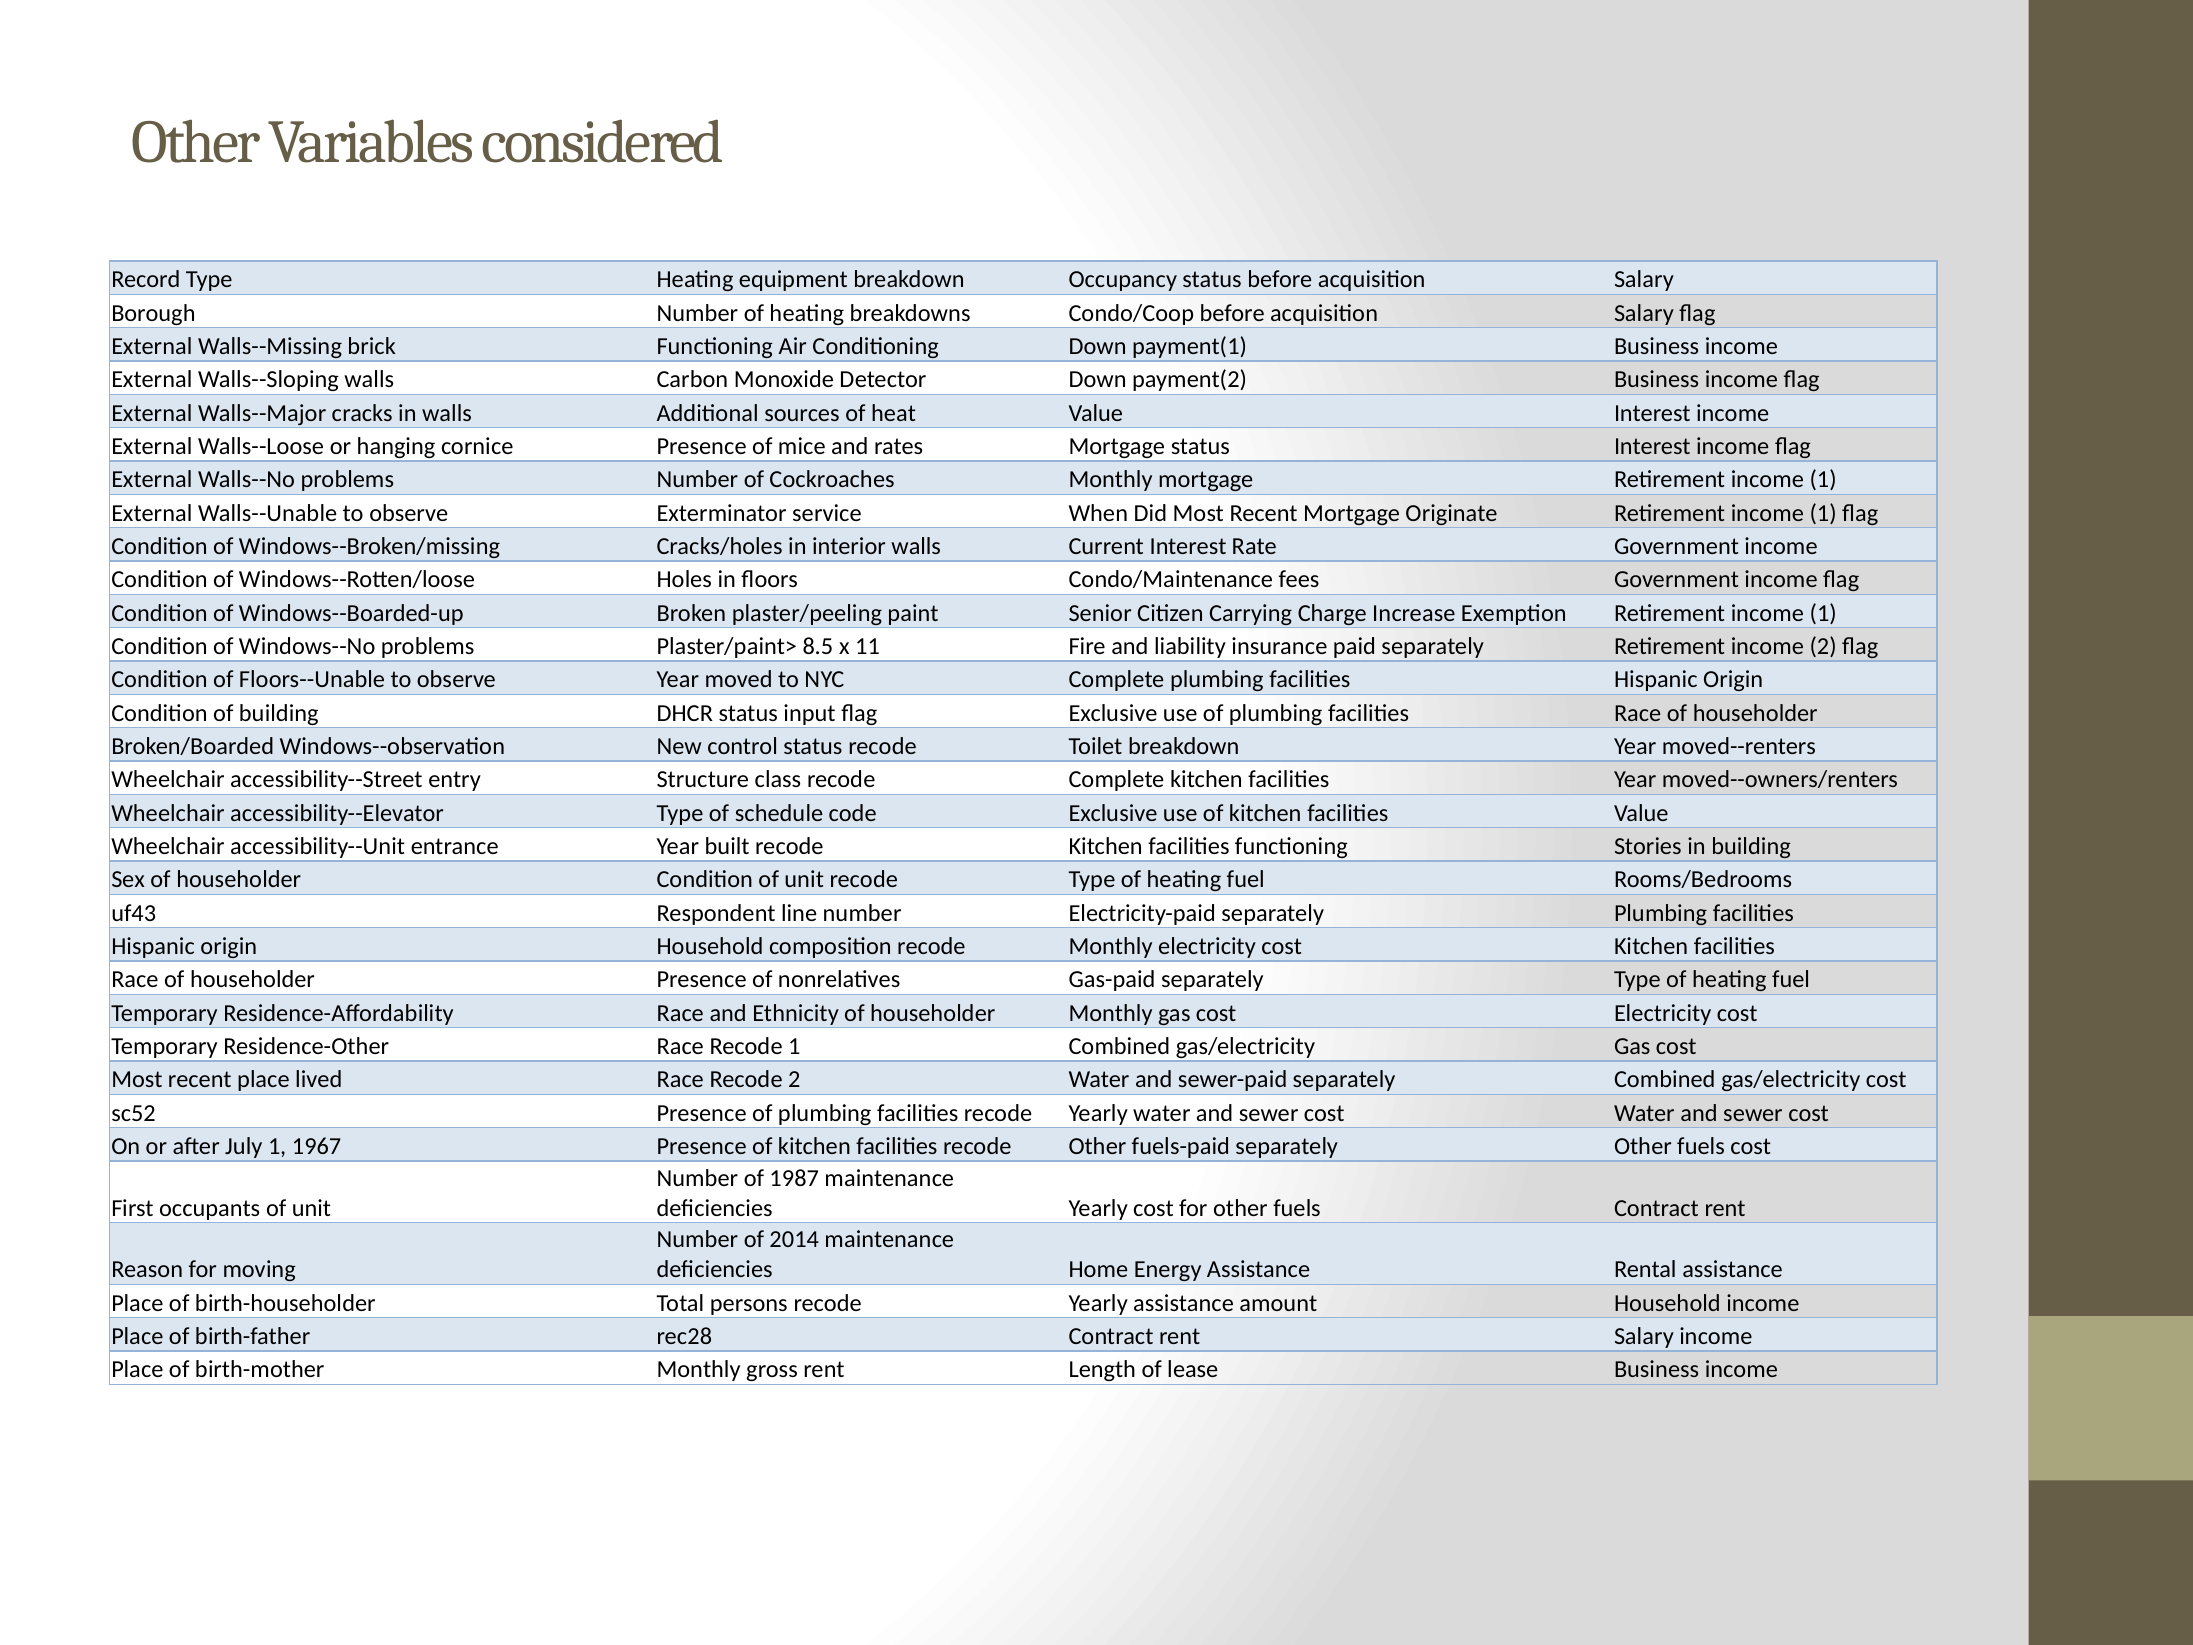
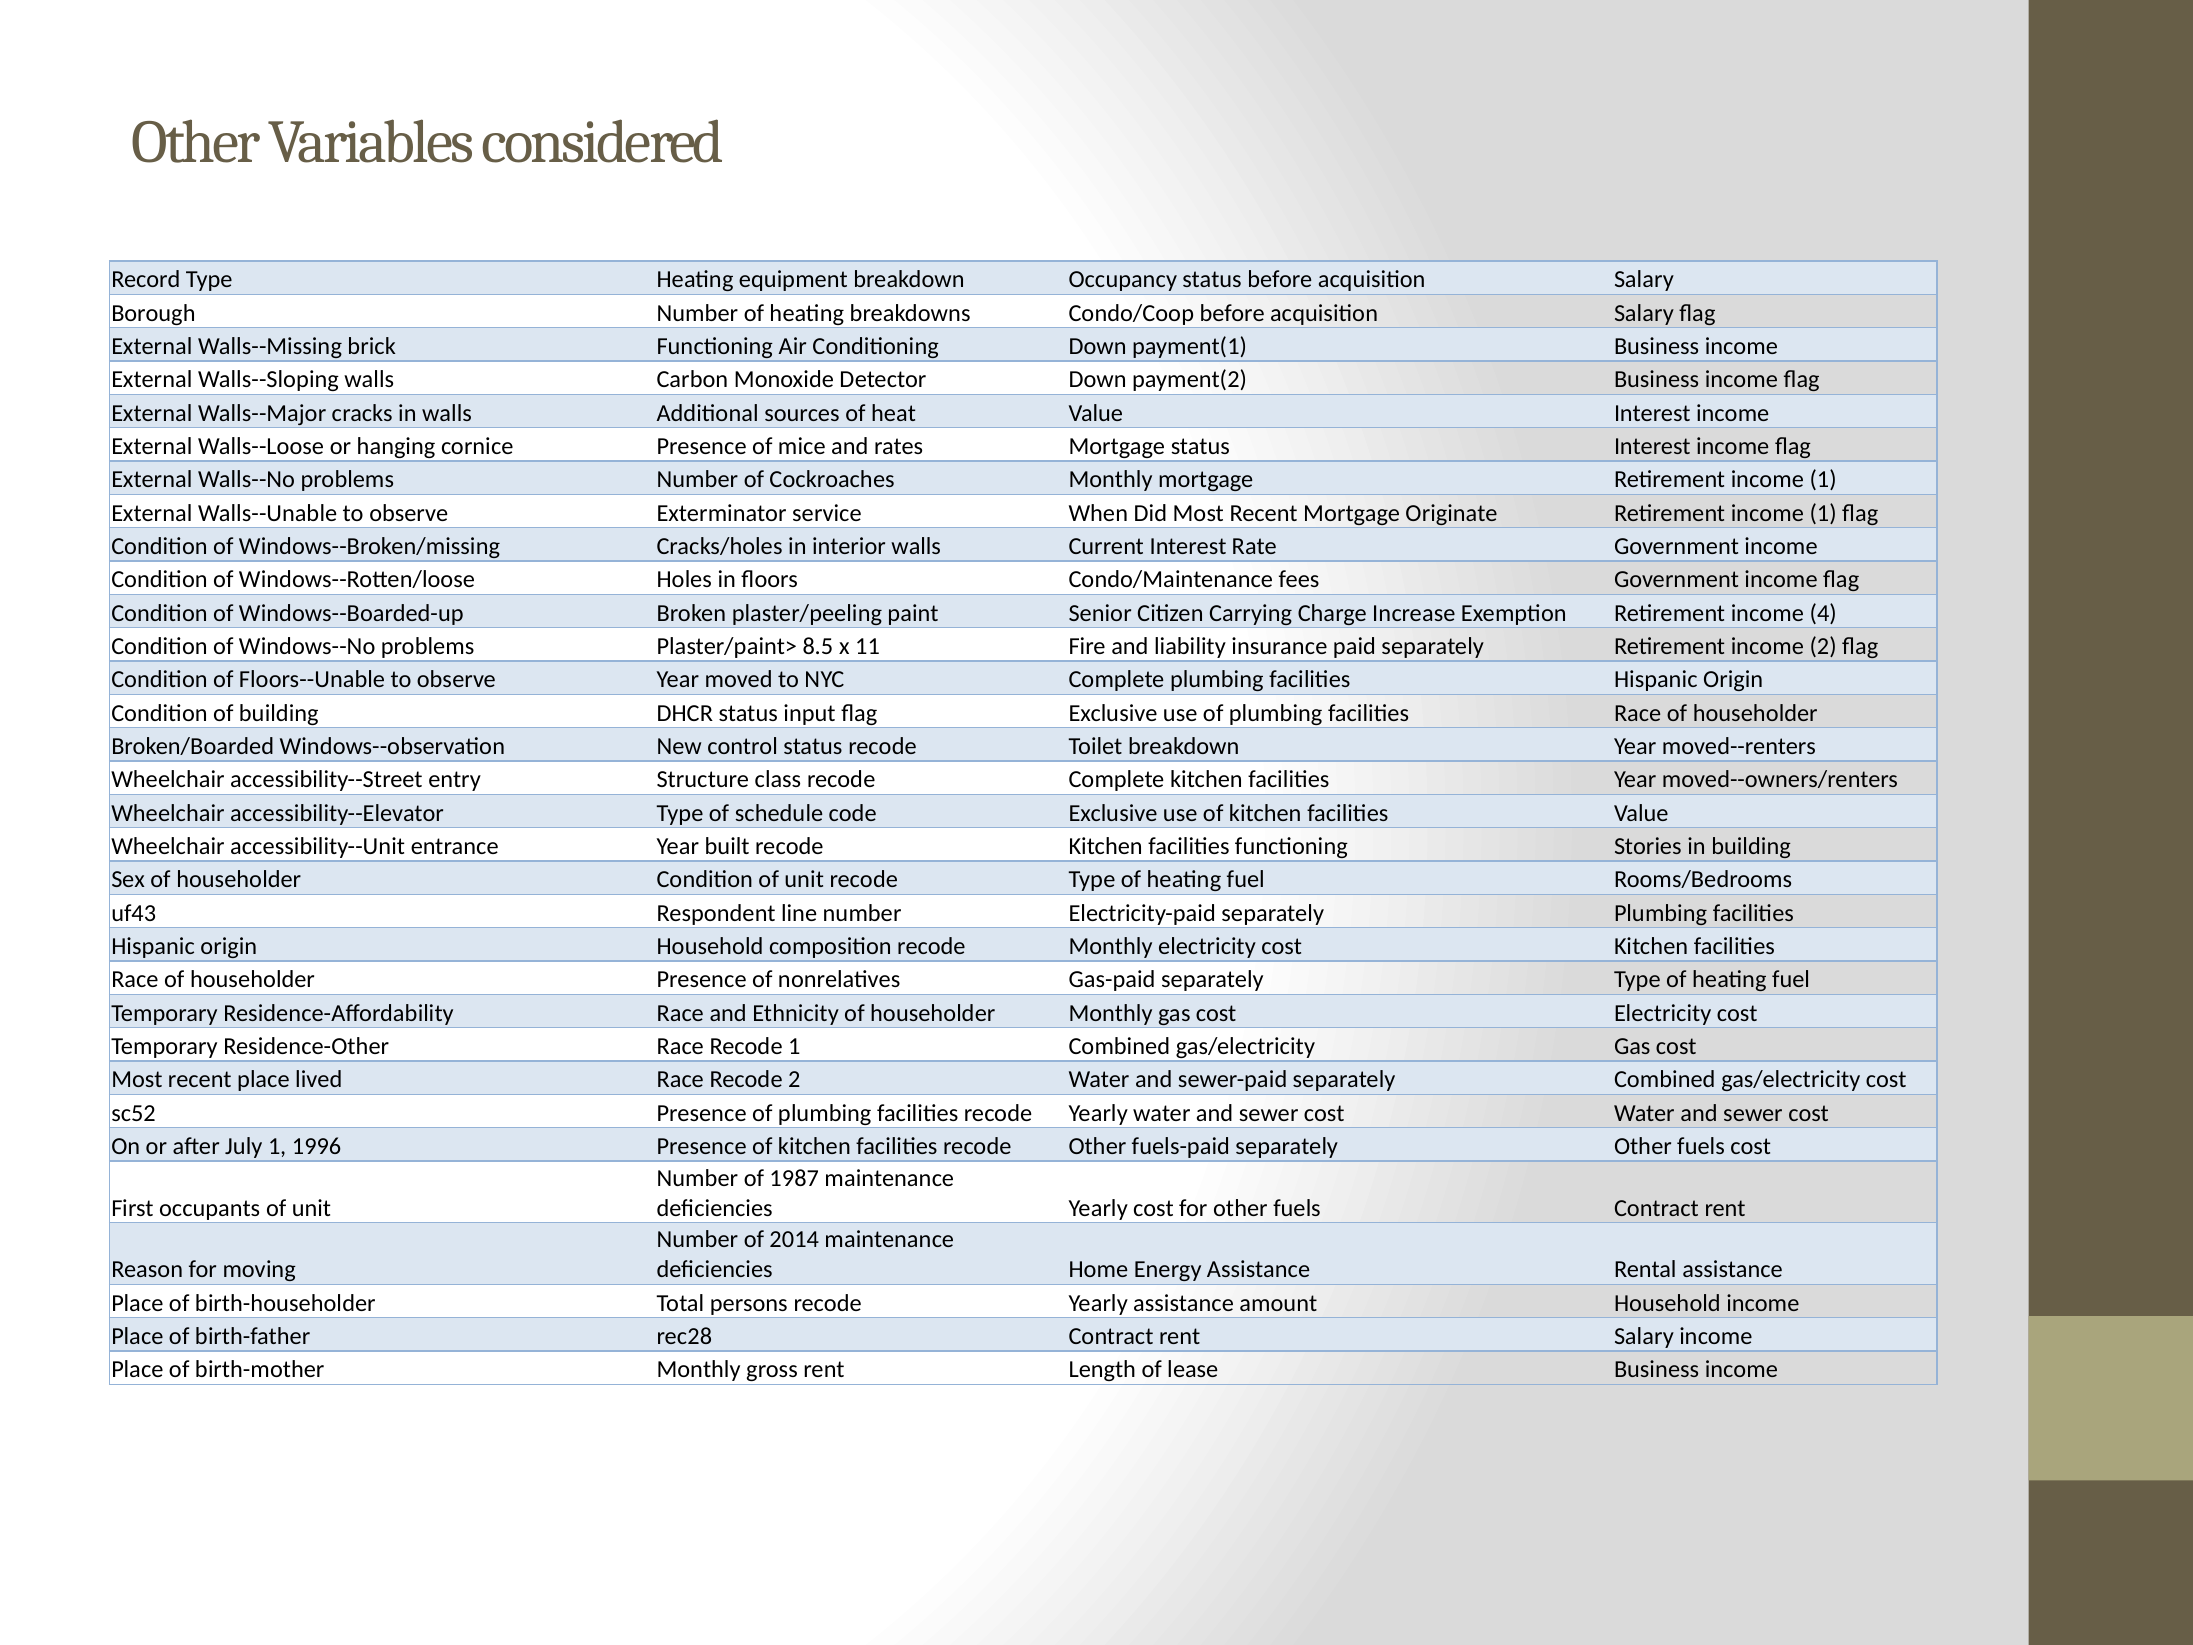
Exemption Retirement income 1: 1 -> 4 (1823, 613)
1967: 1967 -> 1996 (317, 1146)
